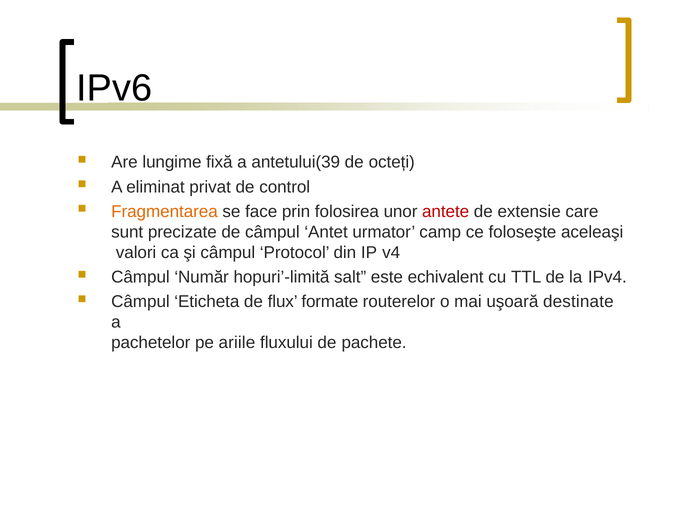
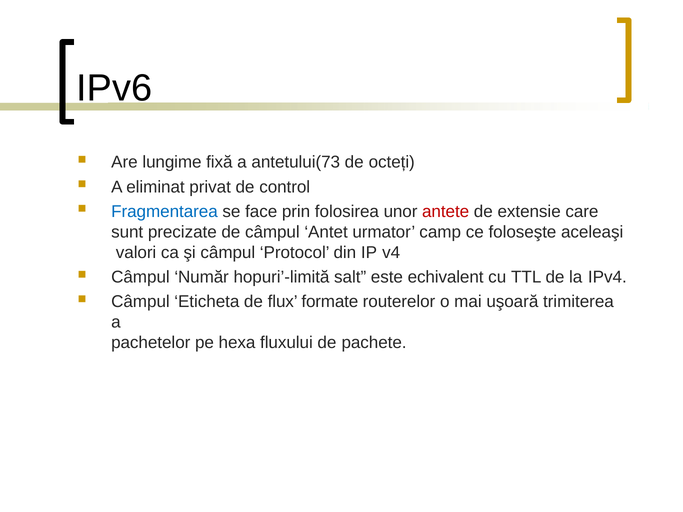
antetului(39: antetului(39 -> antetului(73 (296, 162)
Fragmentarea colour: orange -> blue (164, 212)
destinate: destinate -> trimiterea (578, 302)
ariile: ariile -> hexa (237, 343)
